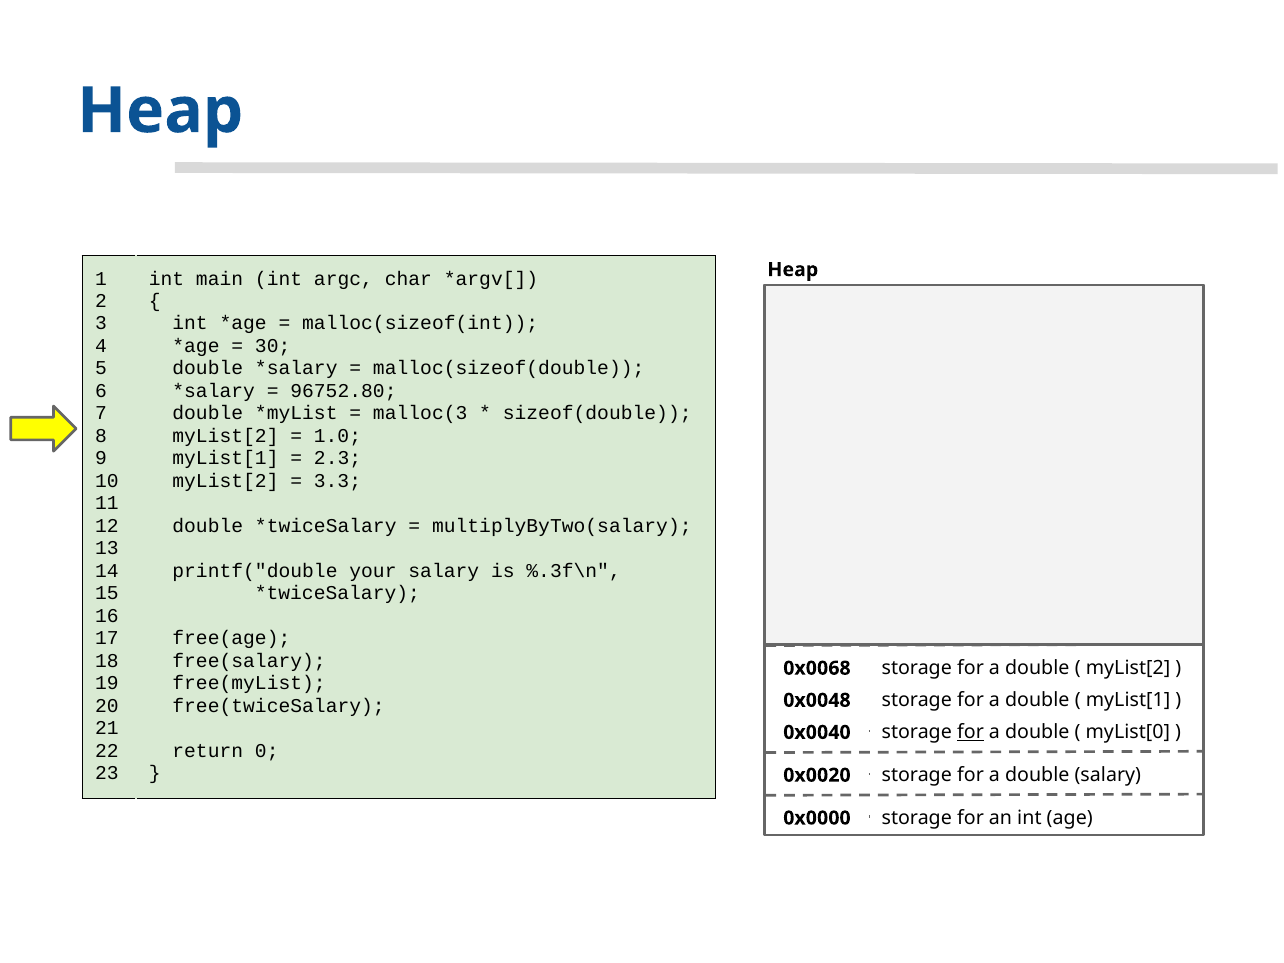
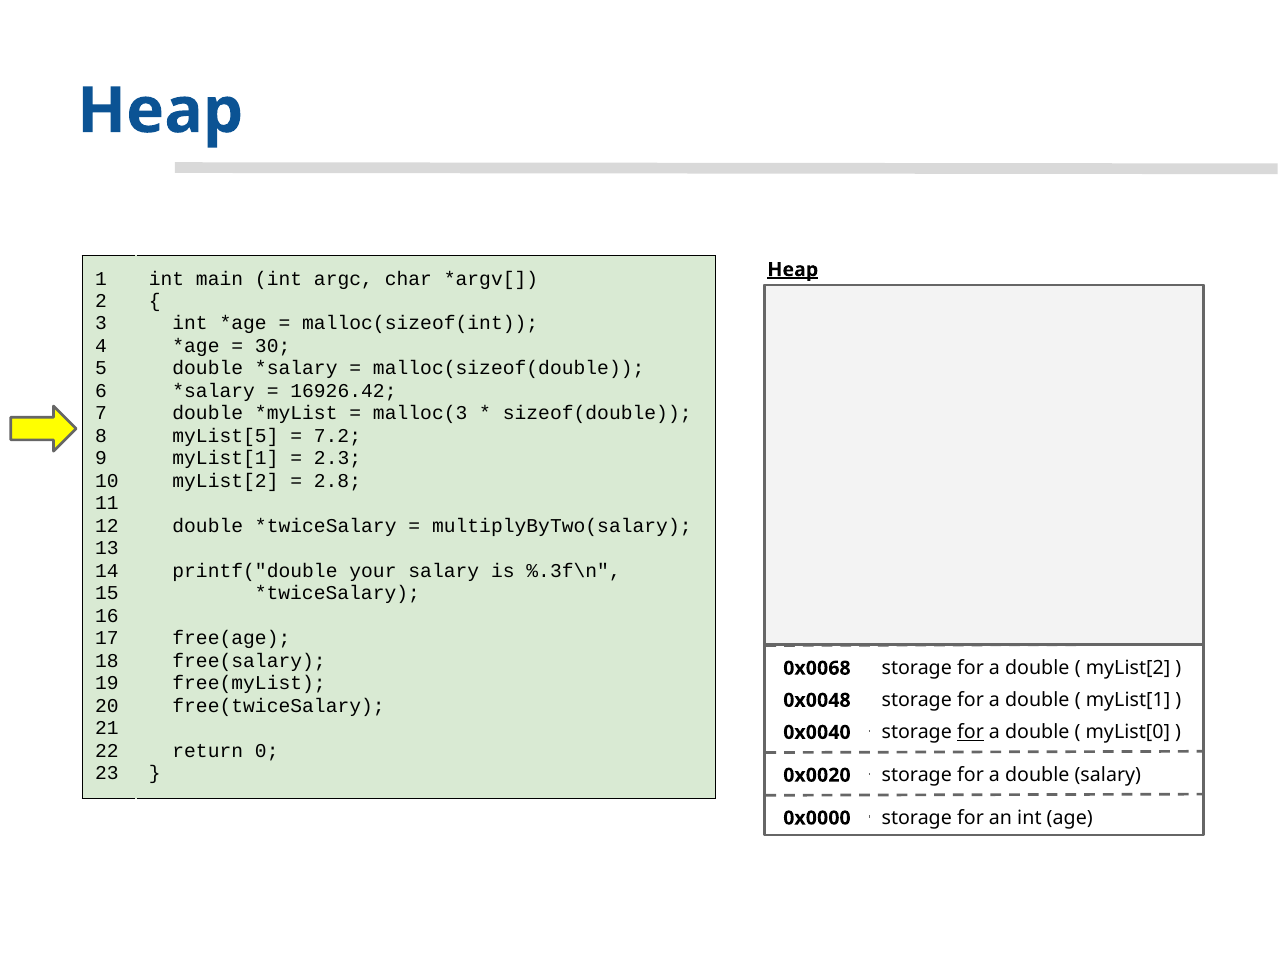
Heap underline: none -> present (793, 270)
96752.80: 96752.80 -> 16926.42 (343, 391)
myList[2: myList[2 -> myList[5 (225, 436)
1.0: 1.0 -> 7.2 (337, 436)
3.3: 3.3 -> 2.8 (337, 481)
